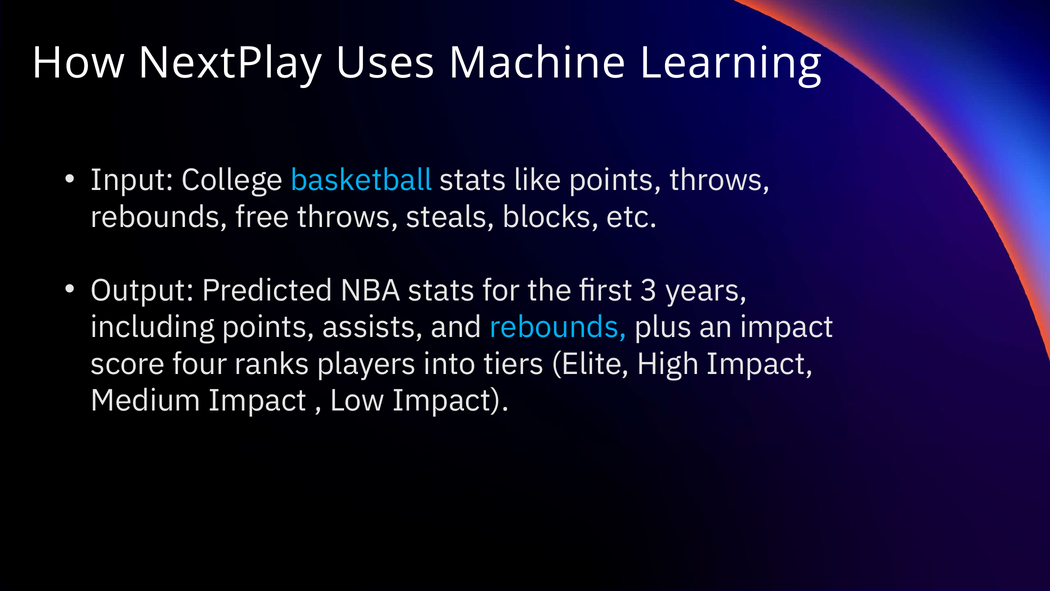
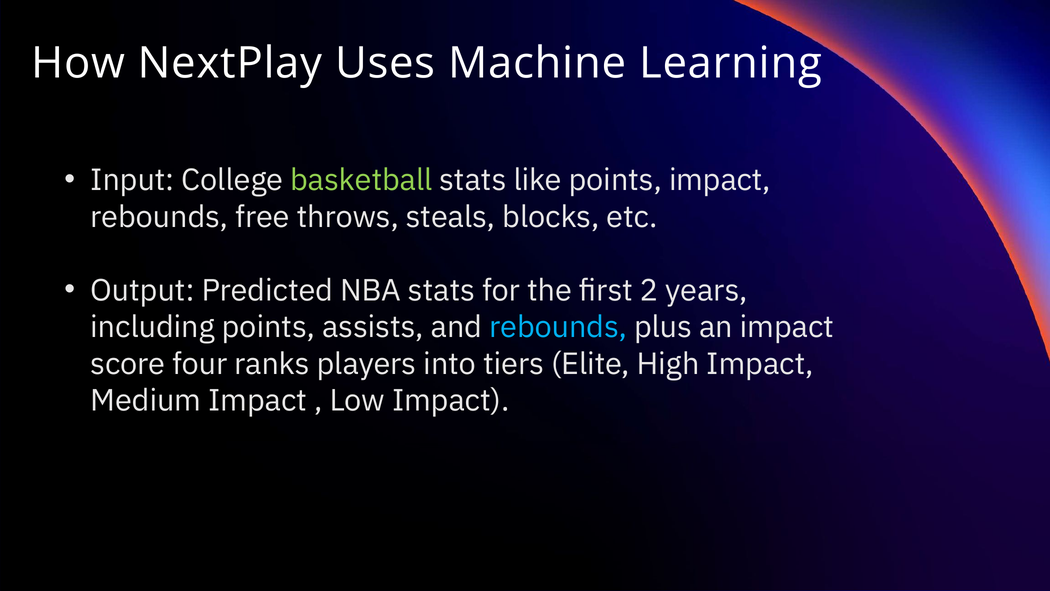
basketball colour: light blue -> light green (361, 180)
points throws: throws -> impact (720, 180)
3: 3 -> 2 (649, 290)
